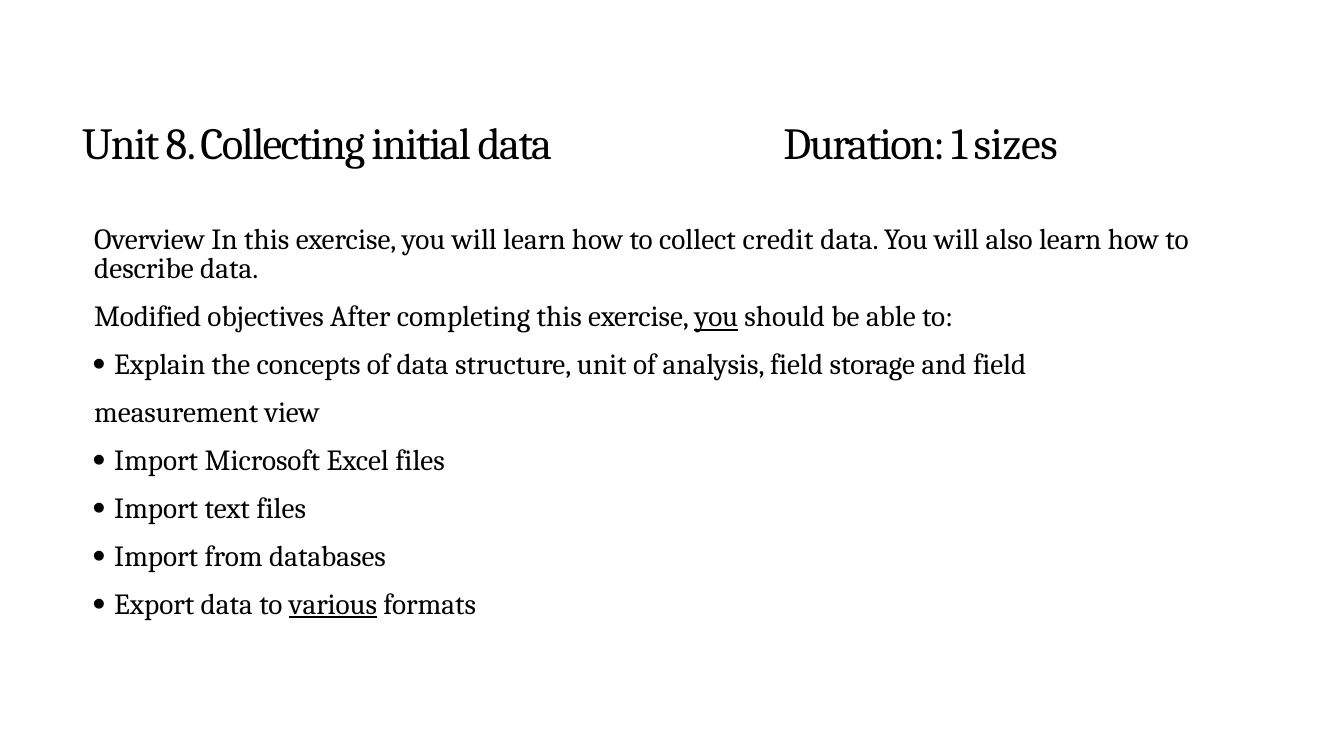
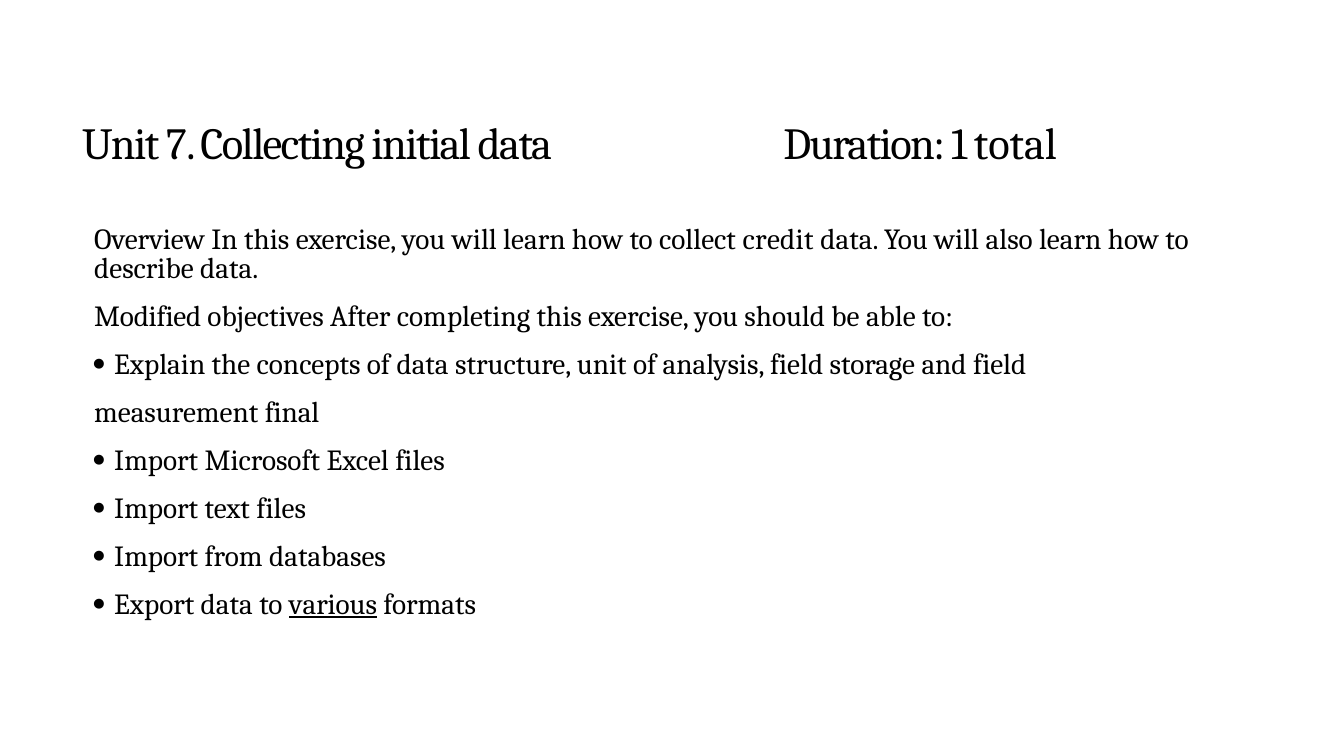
8: 8 -> 7 (181, 145)
sizes: sizes -> total (1015, 145)
you underline: present -> none (716, 317)
view: view -> final (292, 413)
